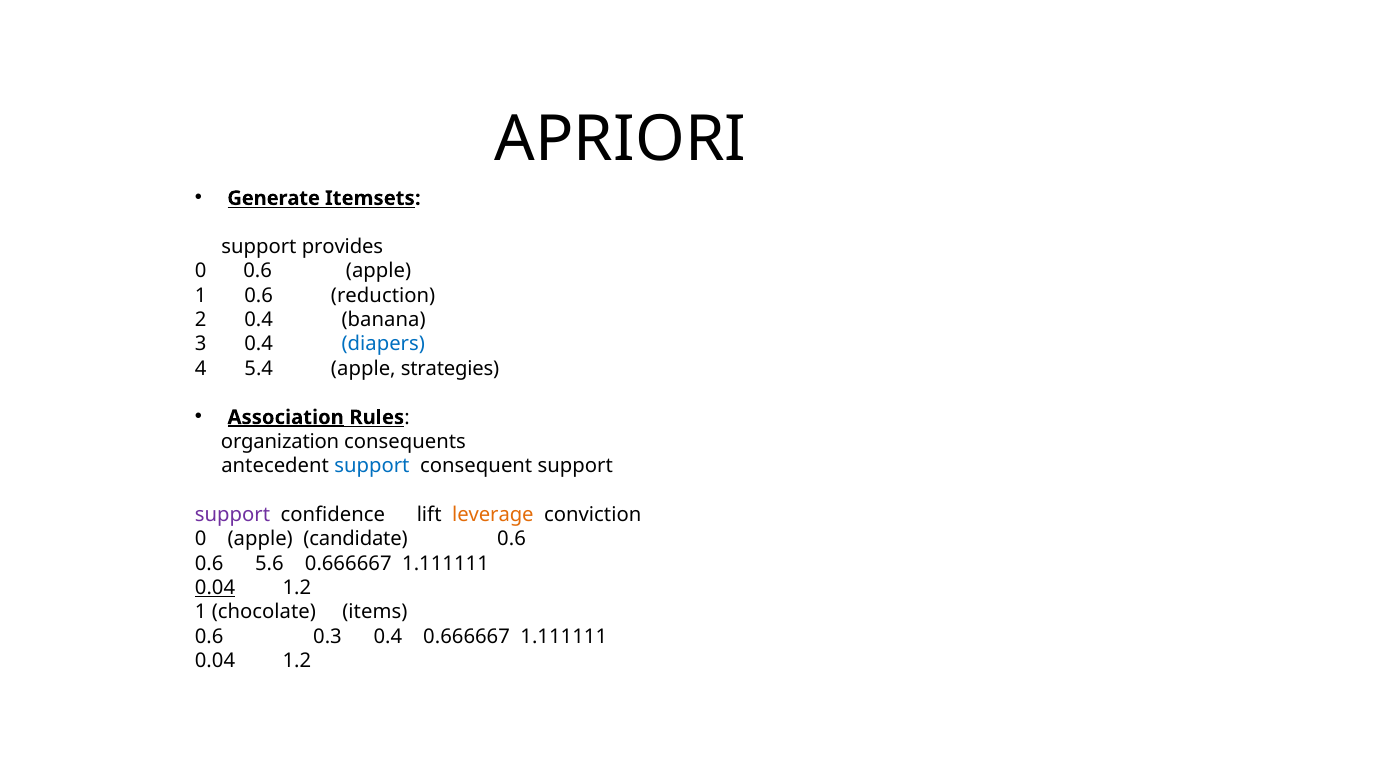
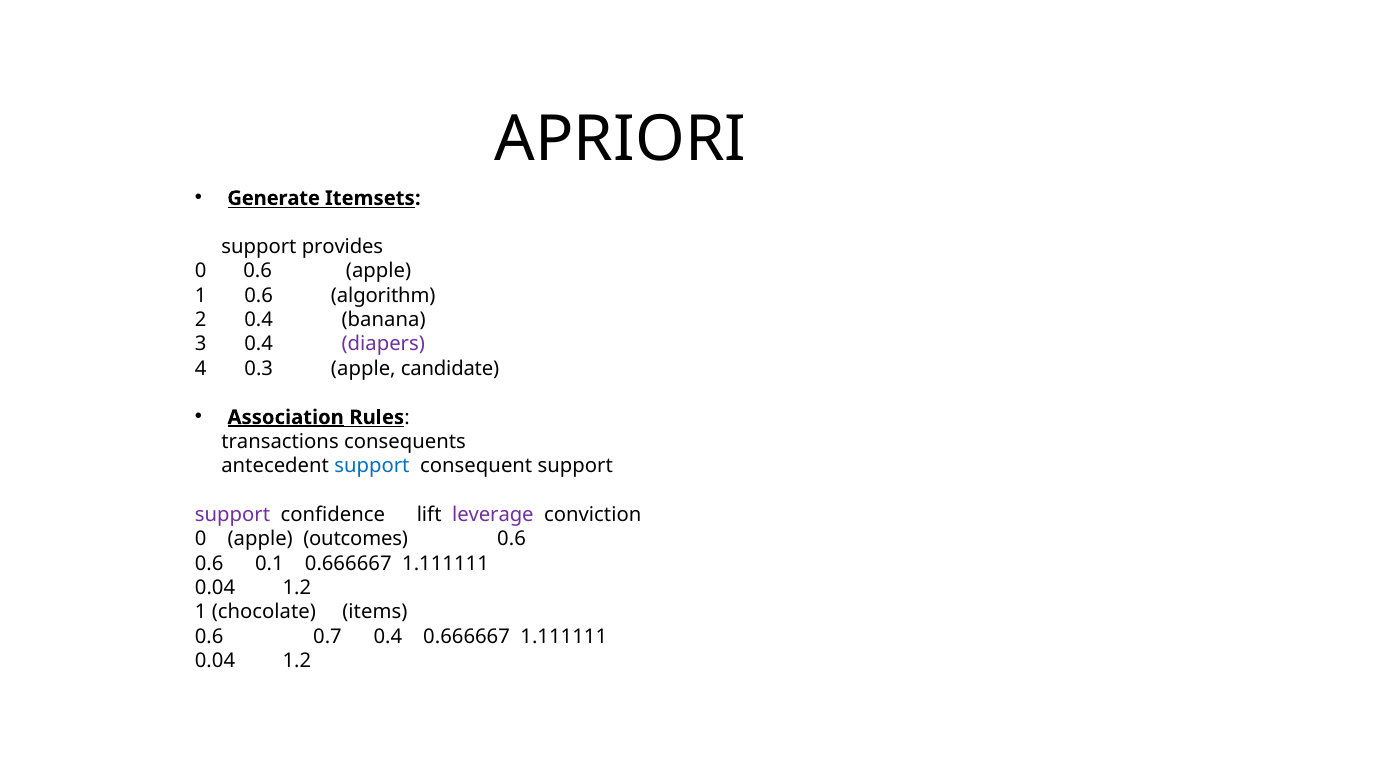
reduction: reduction -> algorithm (383, 296)
diapers colour: blue -> purple (383, 344)
5.4: 5.4 -> 0.3 (259, 369)
strategies: strategies -> candidate (450, 369)
organization: organization -> transactions (280, 442)
leverage colour: orange -> purple (493, 515)
candidate: candidate -> outcomes (356, 539)
5.6: 5.6 -> 0.1 (269, 563)
0.04 underline: present -> none (215, 588)
0.3: 0.3 -> 0.7 (327, 636)
